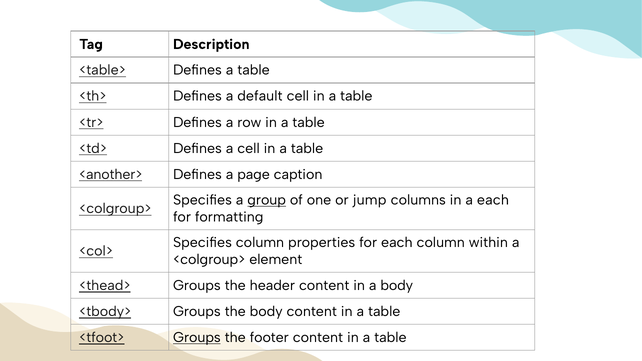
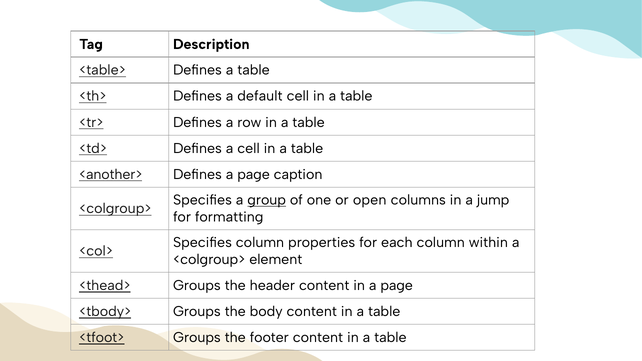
jump: jump -> open (370, 200)
a each: each -> jump (493, 200)
in a body: body -> page (397, 286)
Groups underline: present -> none (197, 338)
